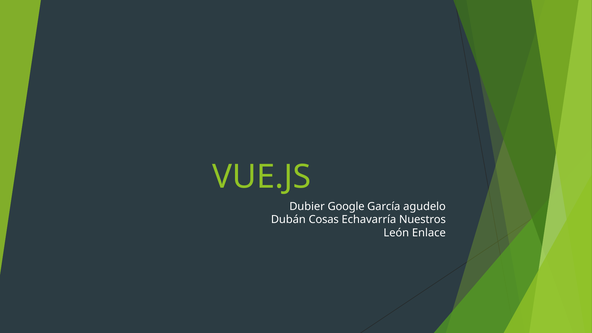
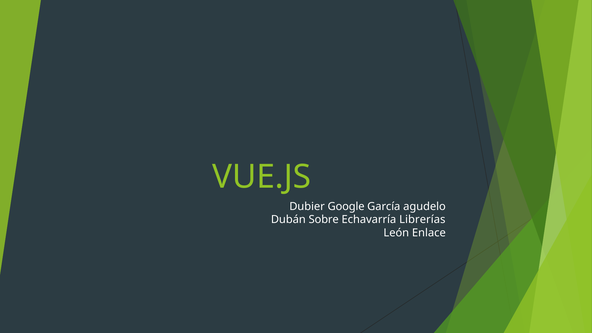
Cosas: Cosas -> Sobre (324, 220)
Nuestros: Nuestros -> Librerías (422, 220)
